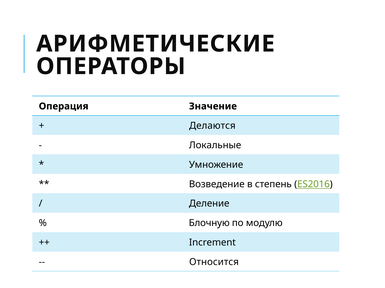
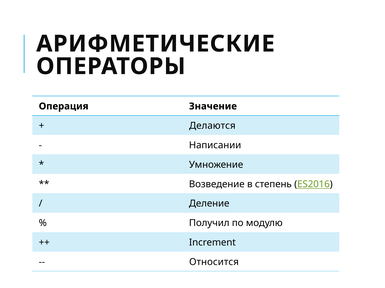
Локальные: Локальные -> Написании (215, 146)
Блочную: Блочную -> Получил (209, 224)
